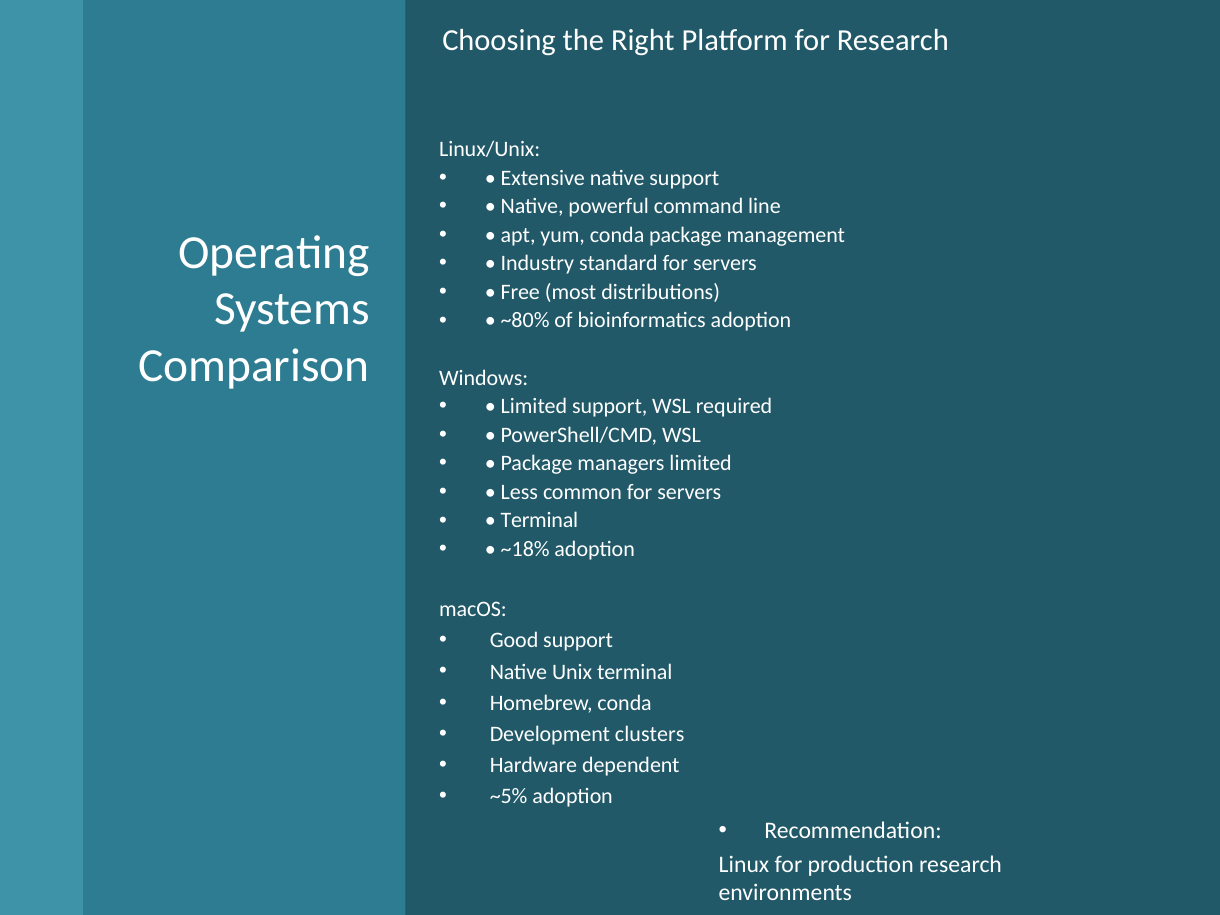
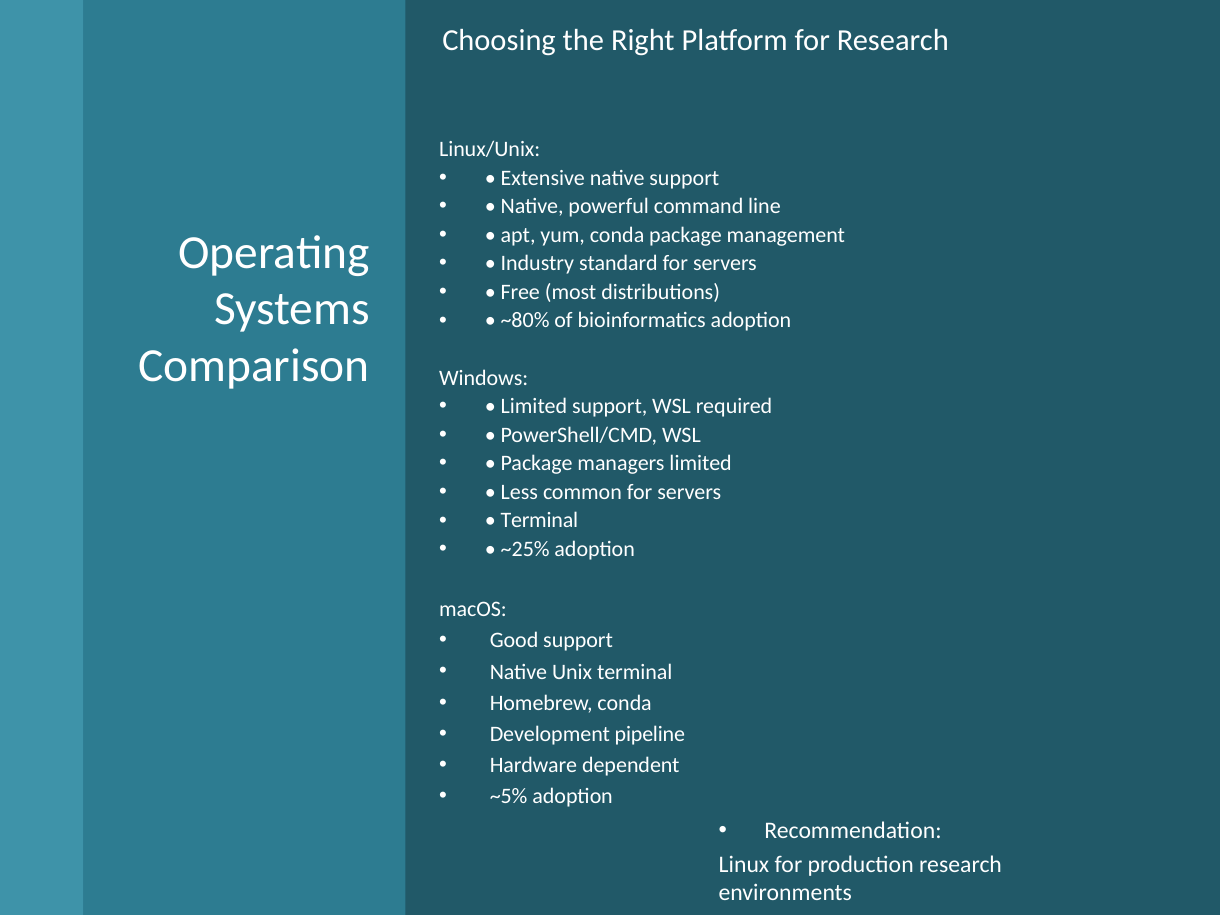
~18%: ~18% -> ~25% (525, 549)
clusters: clusters -> pipeline (650, 734)
